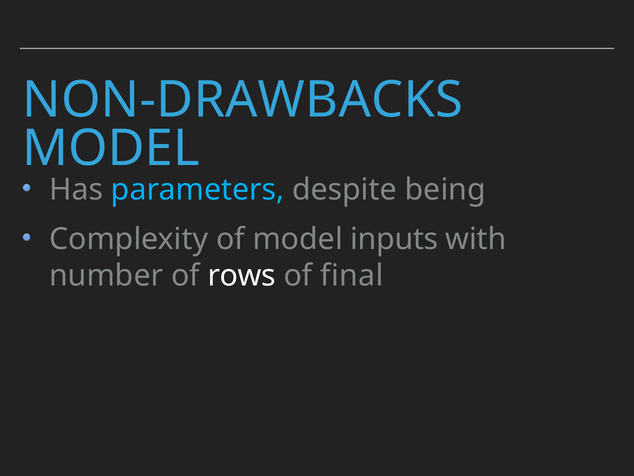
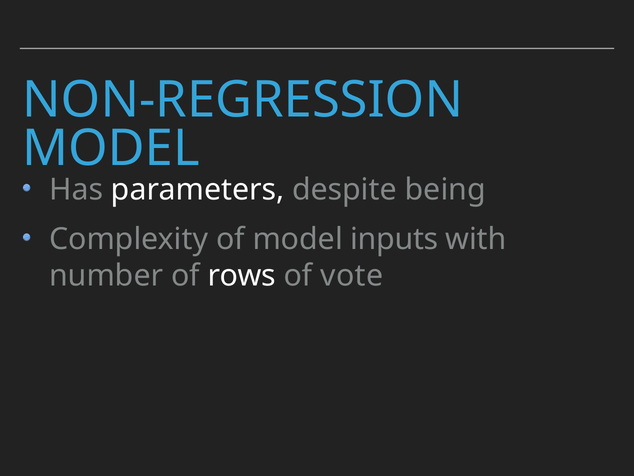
NON-DRAWBACKS: NON-DRAWBACKS -> NON-REGRESSION (243, 100)
parameters colour: light blue -> white (198, 190)
final: final -> vote (352, 275)
